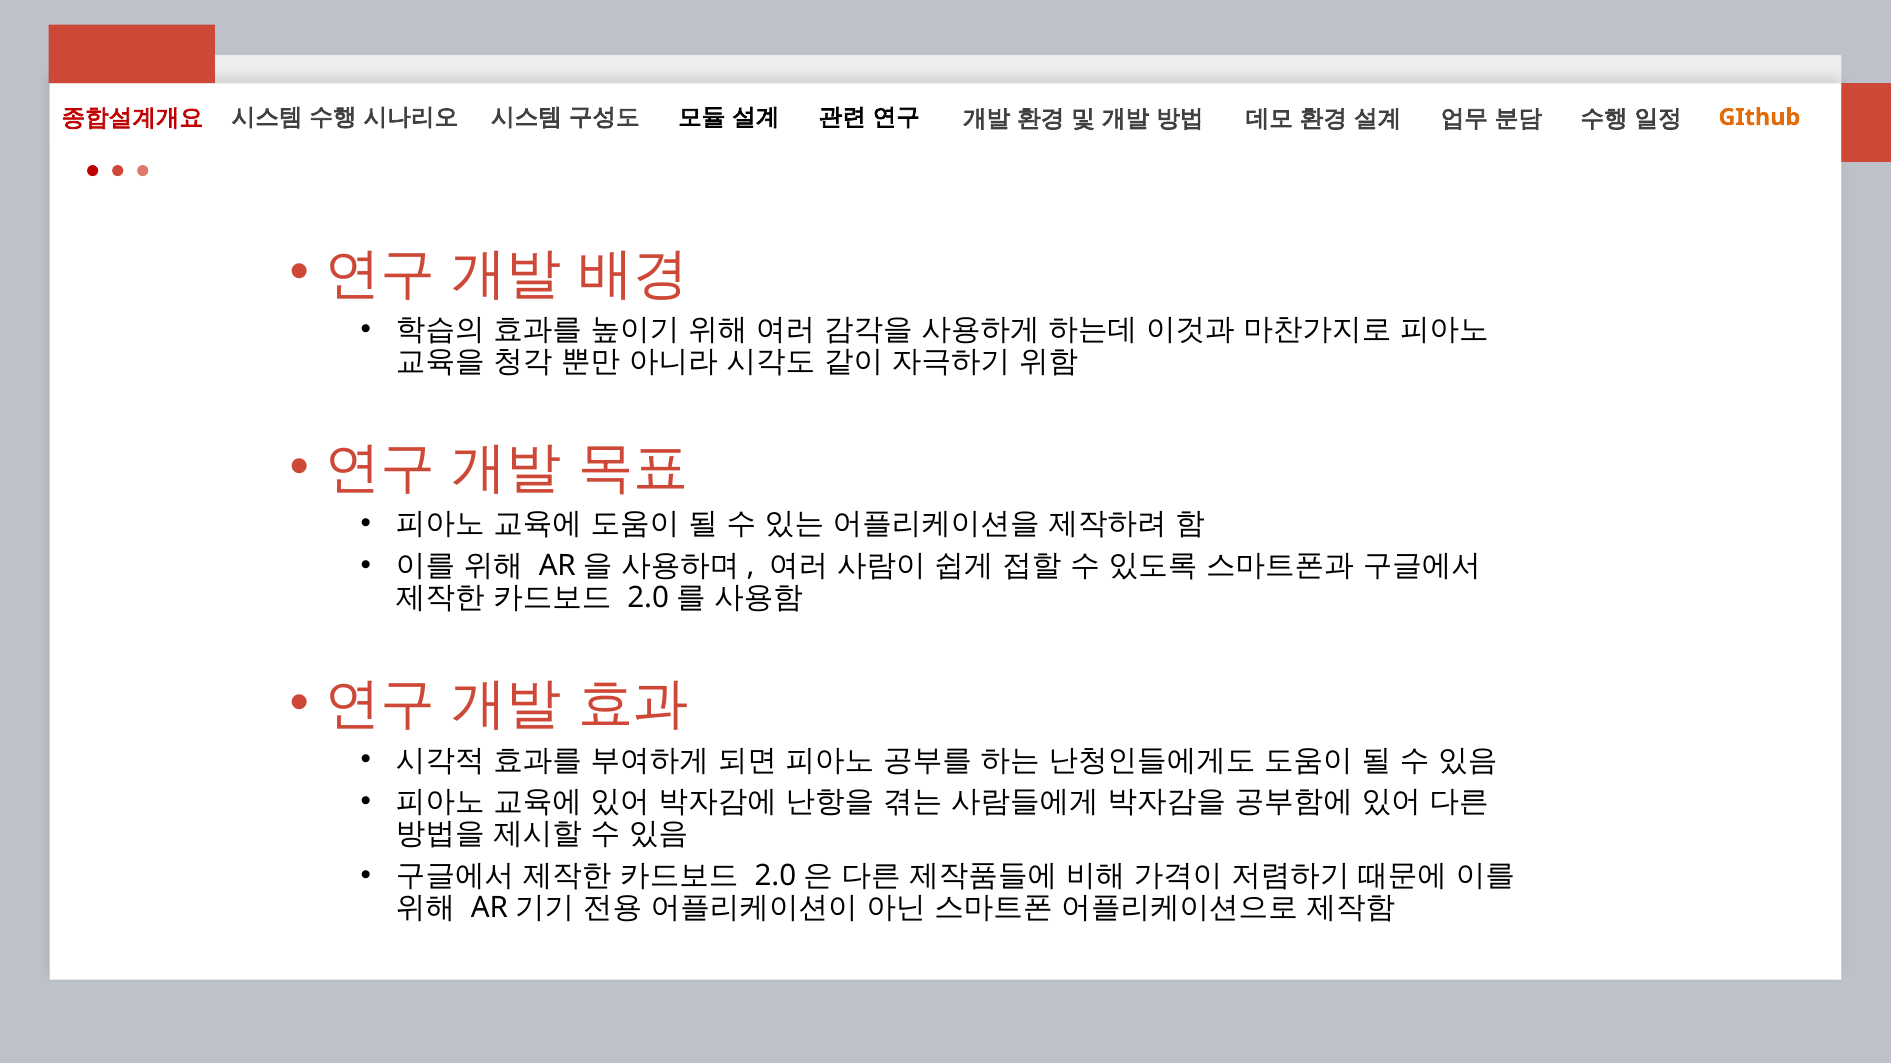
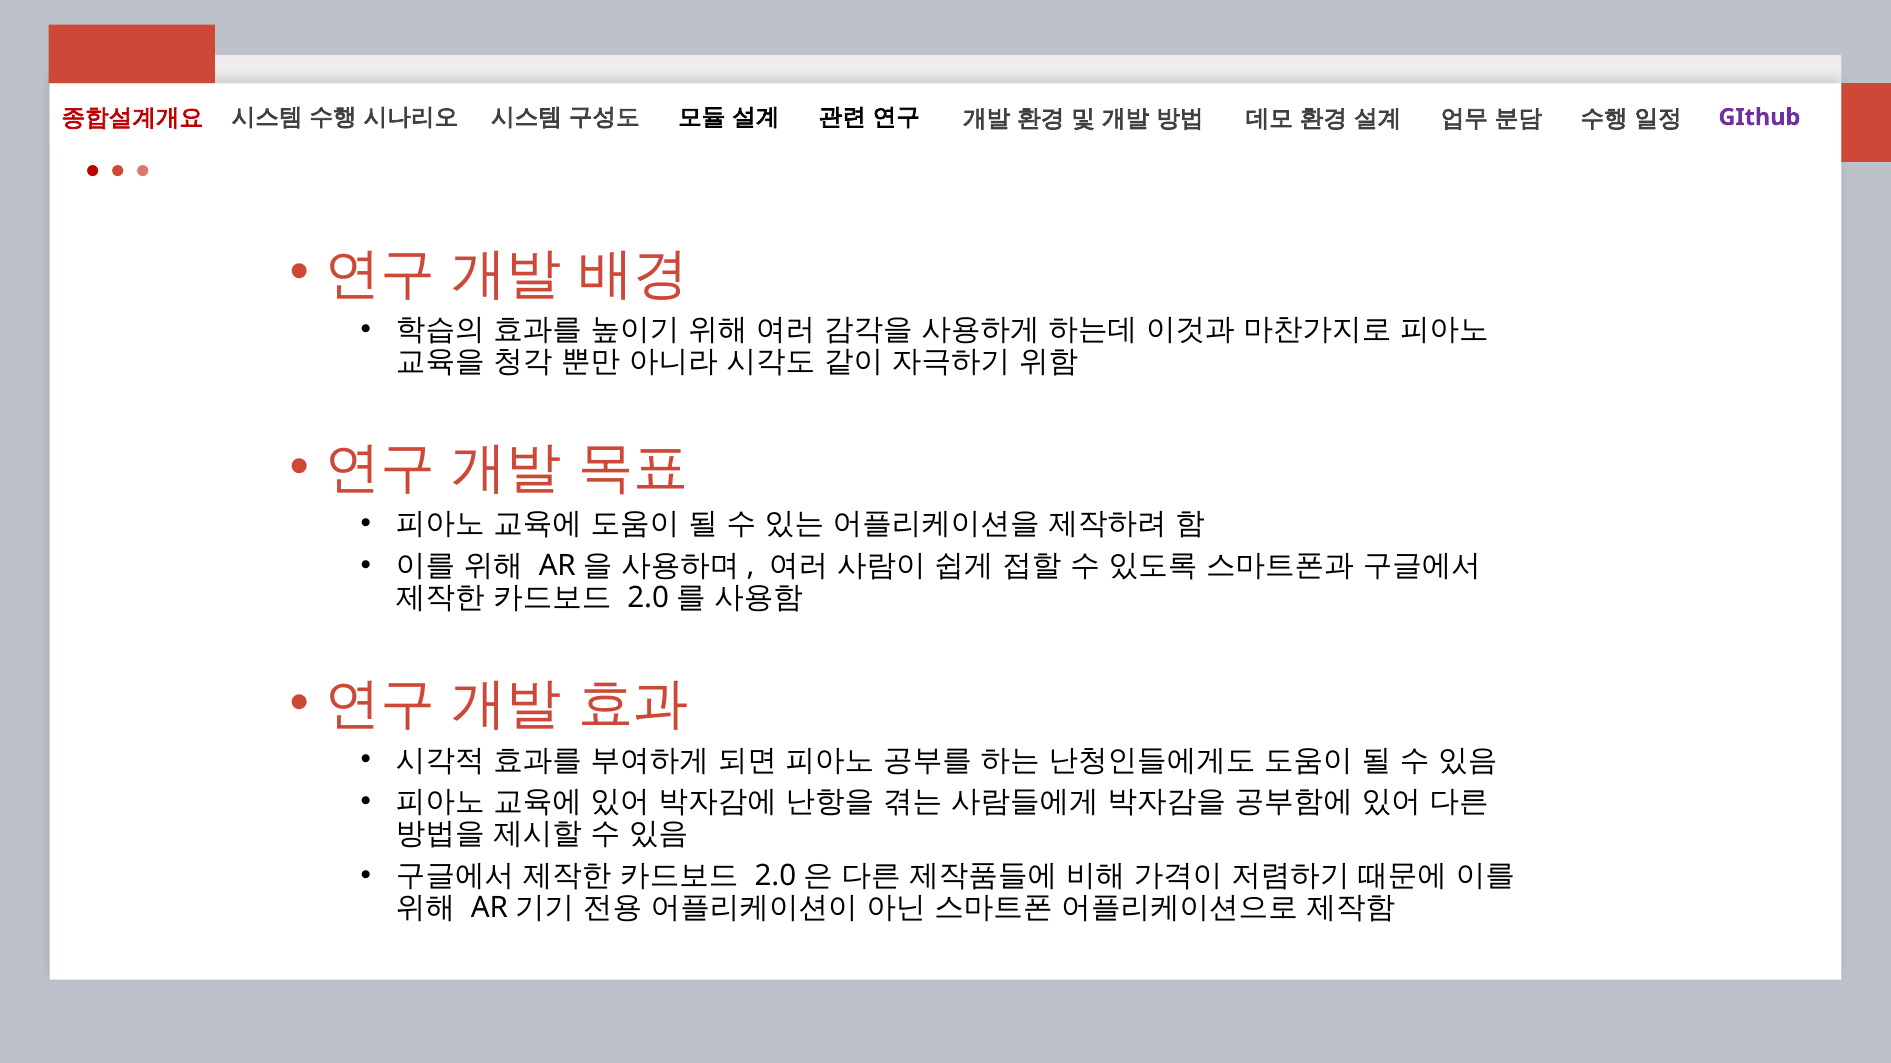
GIthub colour: orange -> purple (1759, 117)
